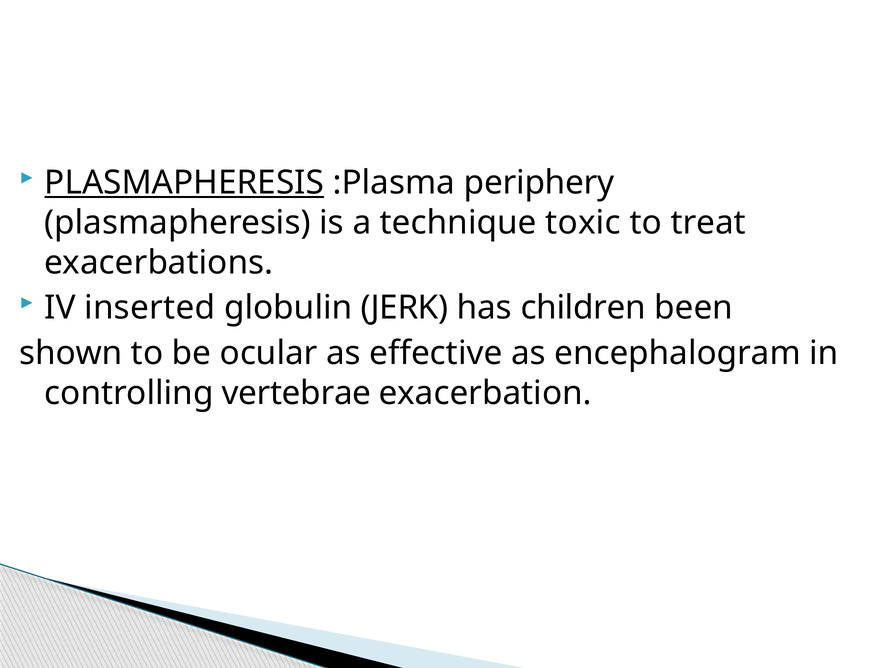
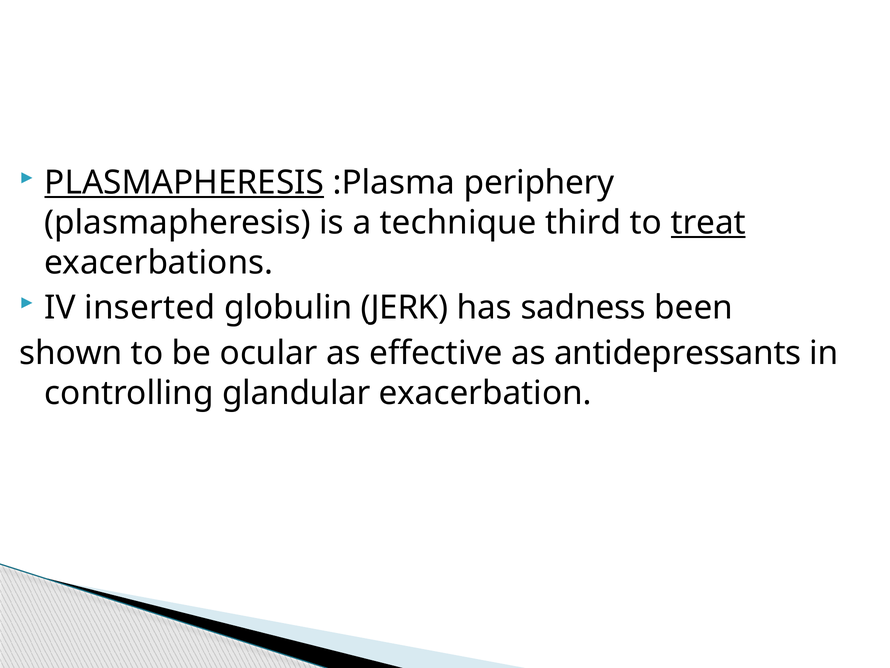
toxic: toxic -> third (583, 223)
treat underline: none -> present (708, 223)
children: children -> sadness (583, 308)
encephalogram: encephalogram -> antidepressants (678, 353)
vertebrae: vertebrae -> glandular (296, 393)
